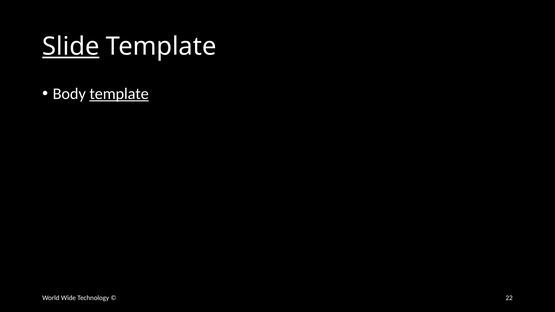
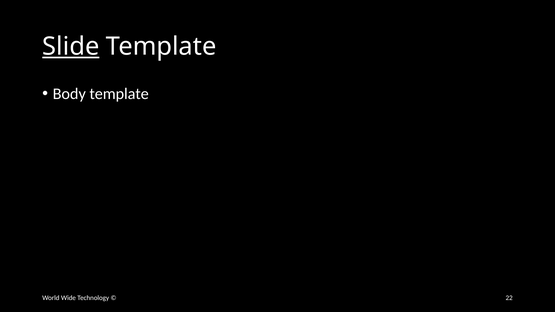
template underline: present -> none (119, 94)
